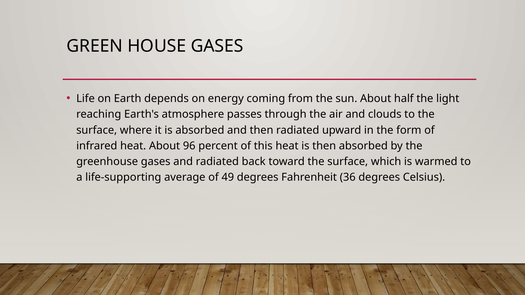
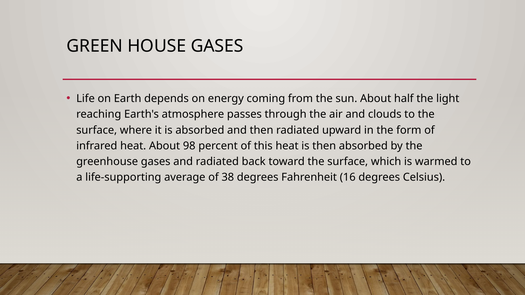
96: 96 -> 98 (189, 146)
49: 49 -> 38 (228, 177)
36: 36 -> 16 (348, 177)
